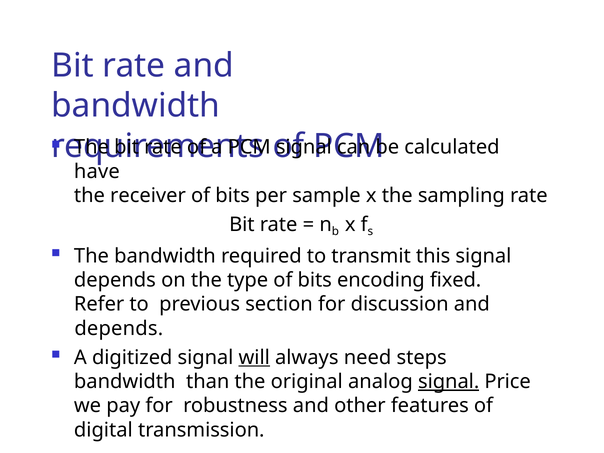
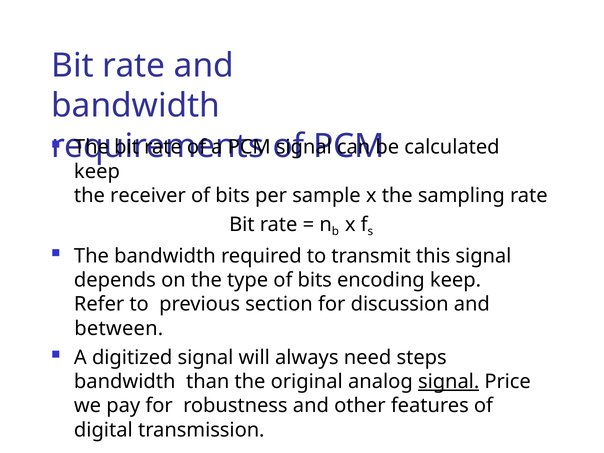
have: have -> keep (97, 171)
encoding fixed: fixed -> keep (455, 280)
depends: depends -> between (119, 328)
will underline: present -> none (254, 357)
